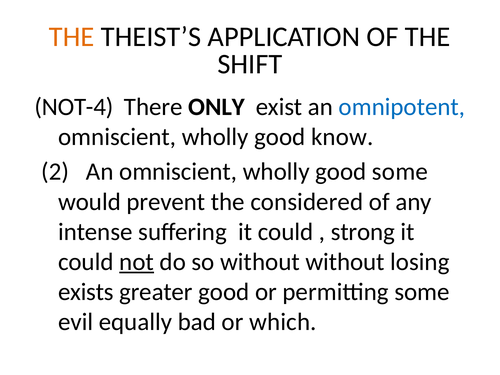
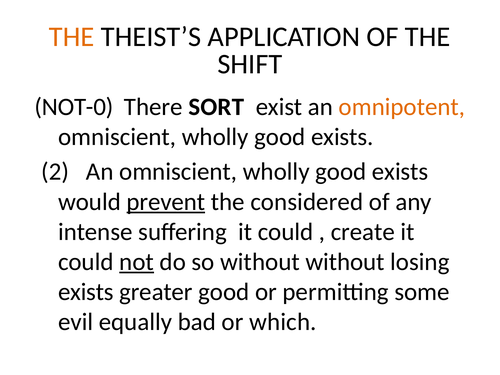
NOT-4: NOT-4 -> NOT-0 (74, 107)
ONLY: ONLY -> SORT (216, 107)
omnipotent colour: blue -> orange (402, 107)
know: know -> exists (342, 137)
some: some -> exists (400, 172)
prevent underline: none -> present (166, 202)
strong: strong -> create (363, 232)
